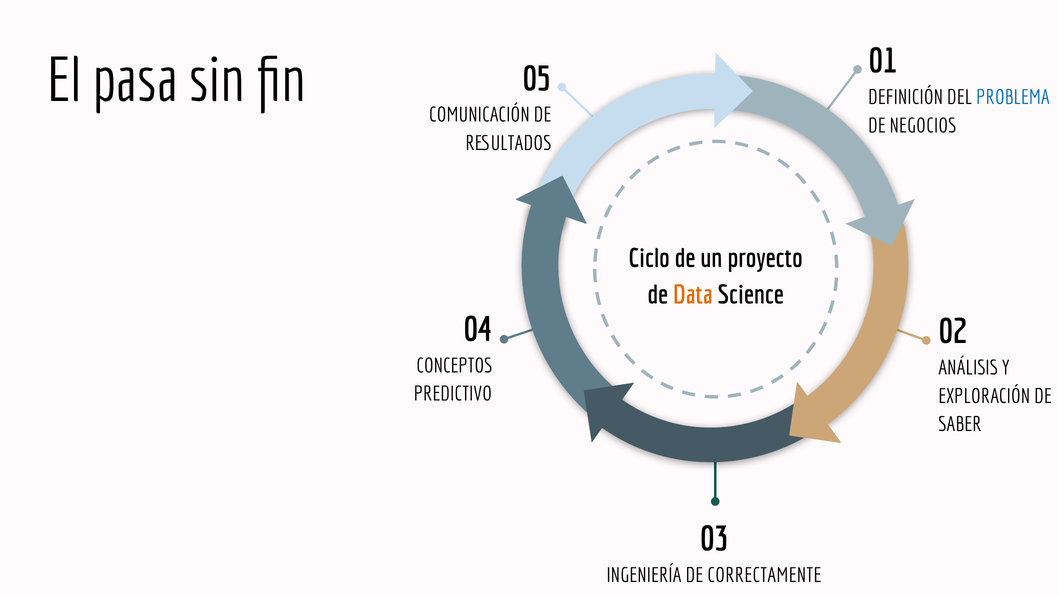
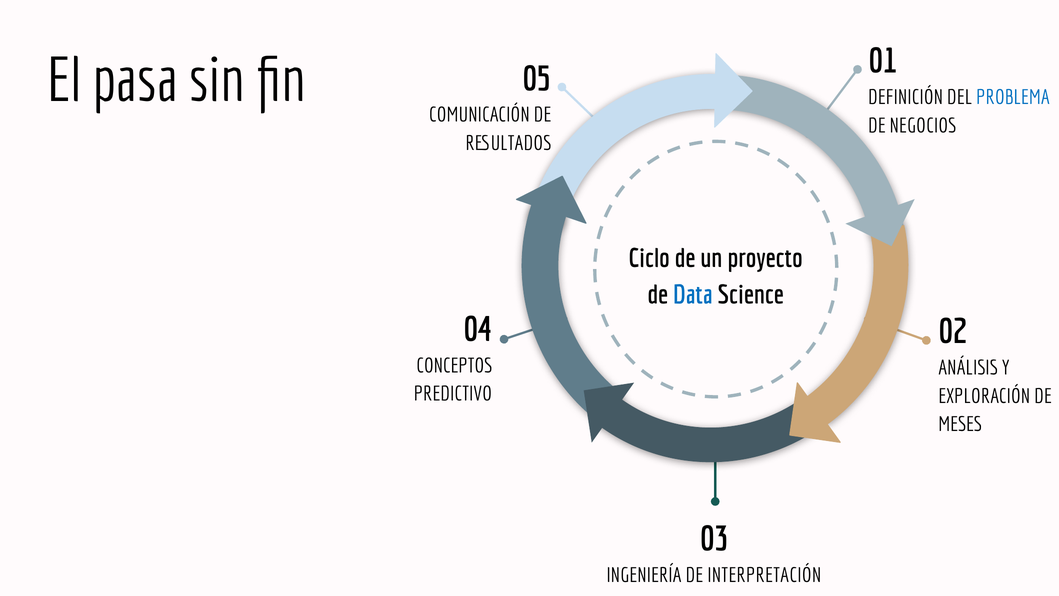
Data colour: orange -> blue (693, 295)
SABER: SABER -> MESES (960, 424)
CORRECTAMENTE: CORRECTAMENTE -> INTERPRETACIÓN (764, 575)
